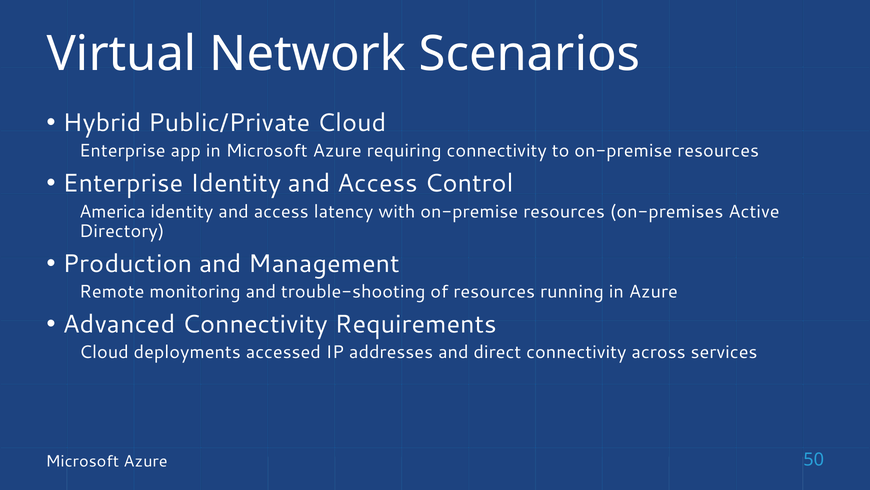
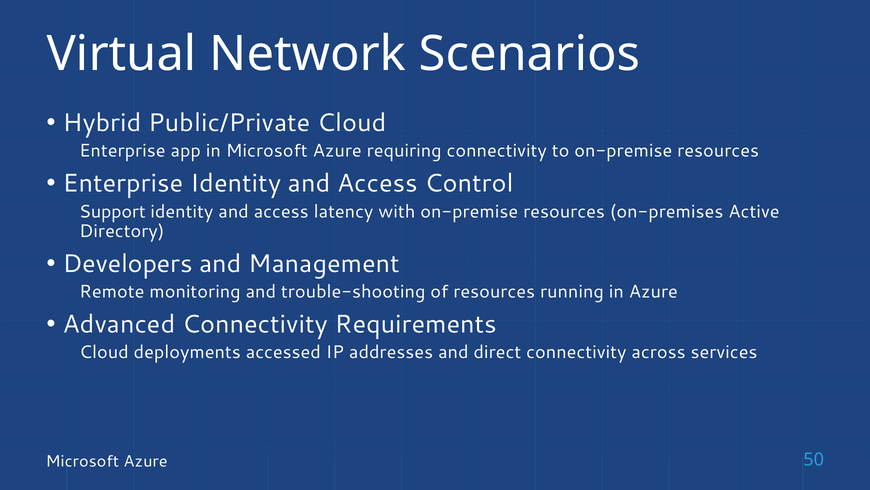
America: America -> Support (112, 211)
Production: Production -> Developers (128, 263)
